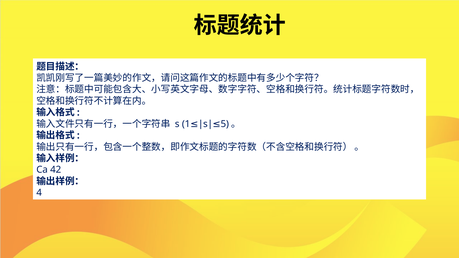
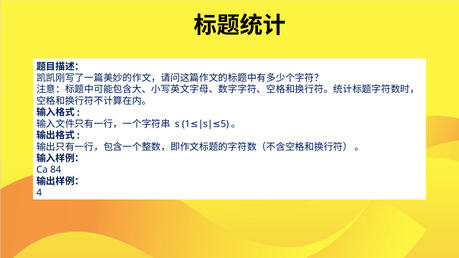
42: 42 -> 84 (56, 170)
